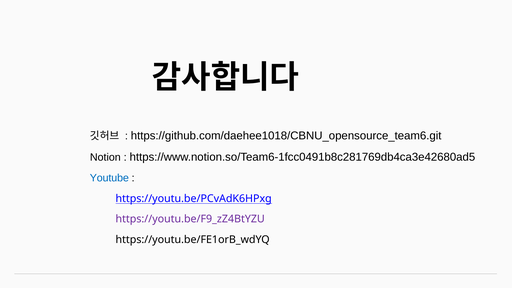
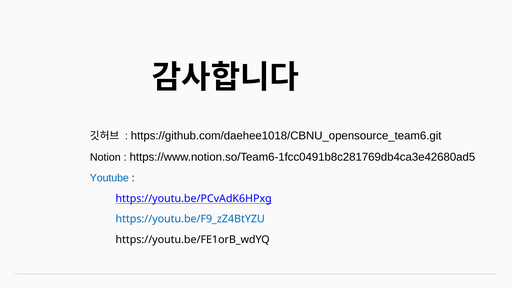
https://youtu.be/F9_zZ4BtYZU colour: purple -> blue (190, 219)
